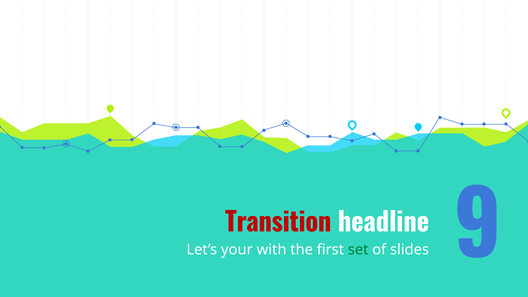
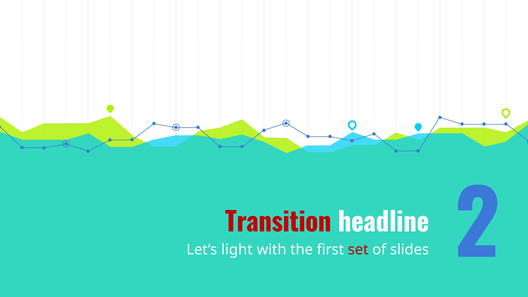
your: your -> light (237, 250)
set colour: green -> red (358, 250)
9: 9 -> 2 (477, 228)
